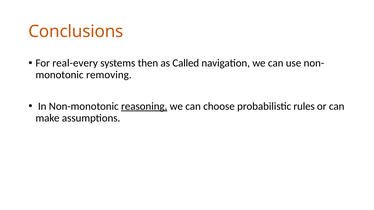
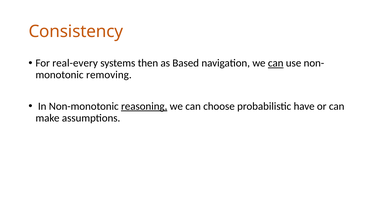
Conclusions: Conclusions -> Consistency (76, 31)
Called: Called -> Based (186, 63)
can underline: none -> present (276, 63)
rules: rules -> have (304, 106)
